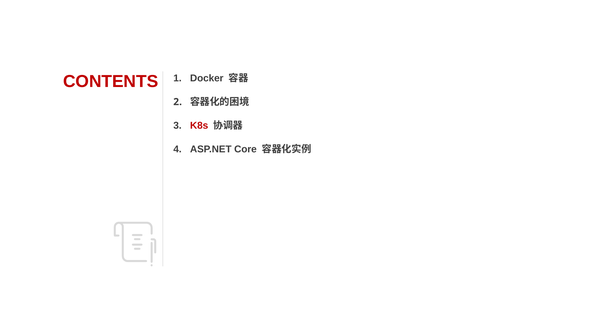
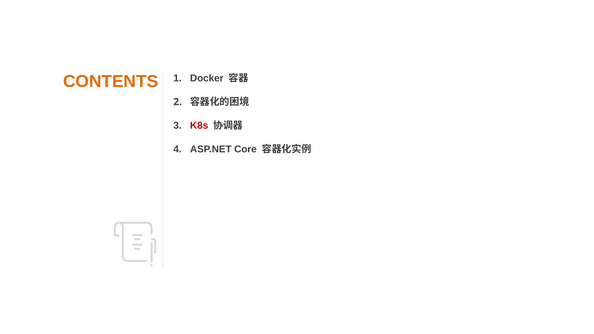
CONTENTS colour: red -> orange (111, 81)
